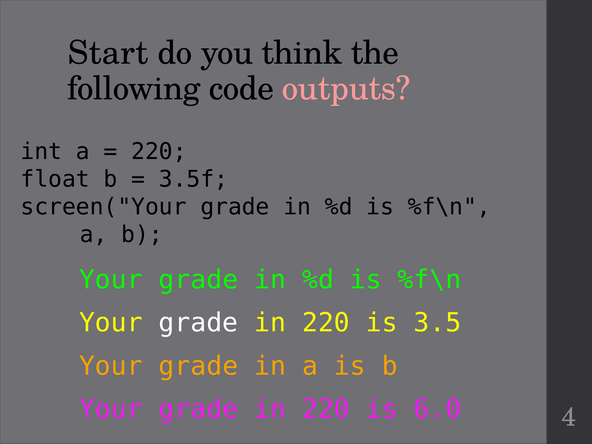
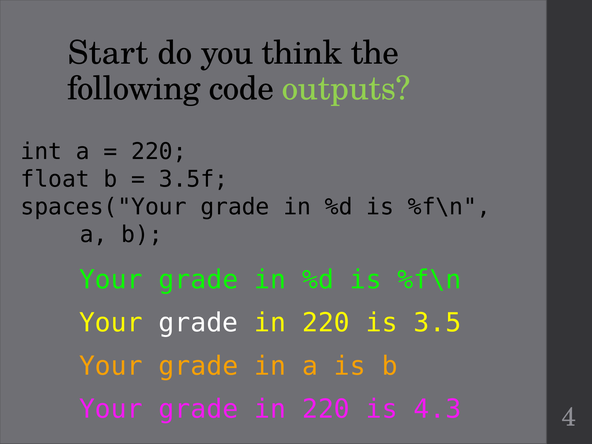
outputs colour: pink -> light green (346, 89)
screen("Your: screen("Your -> spaces("Your (104, 207)
6.0: 6.0 -> 4.3 (437, 409)
